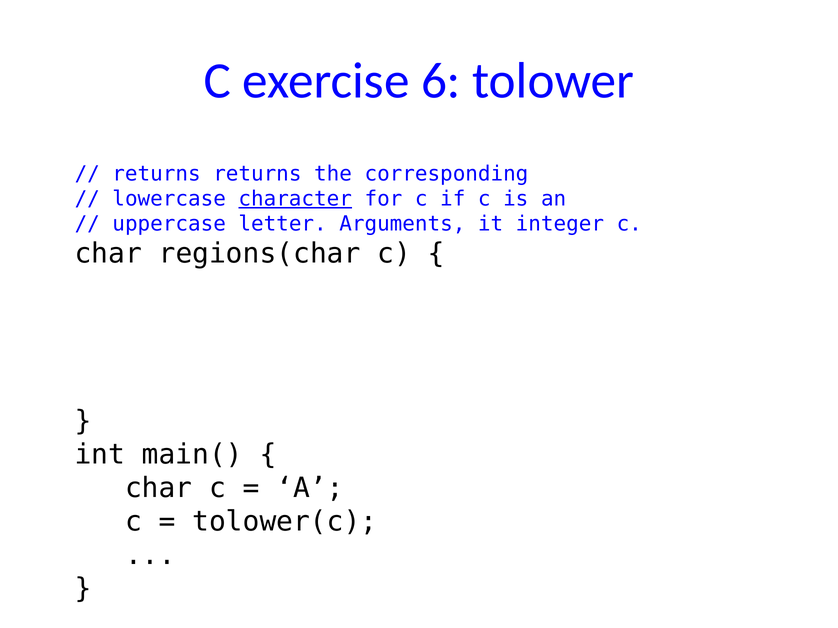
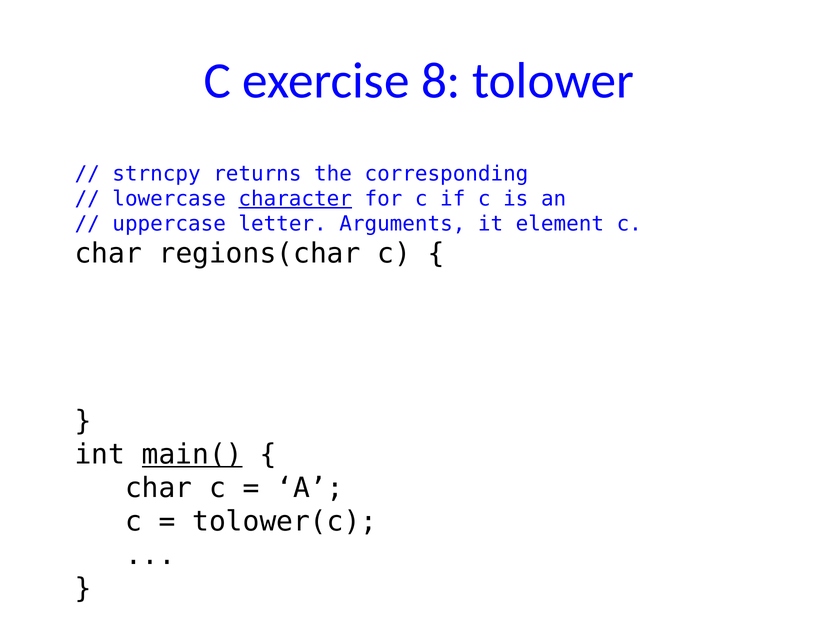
6: 6 -> 8 (441, 81)
returns: returns -> strncpy (156, 174)
integer: integer -> element (560, 224)
main( underline: none -> present (192, 455)
